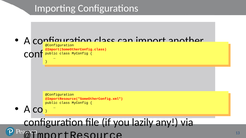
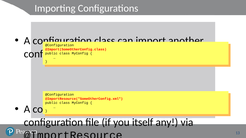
lazily: lazily -> itself (143, 123)
